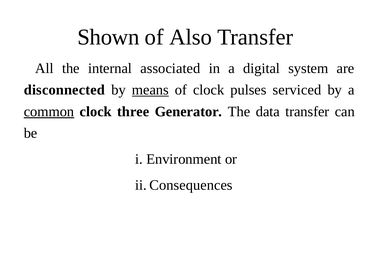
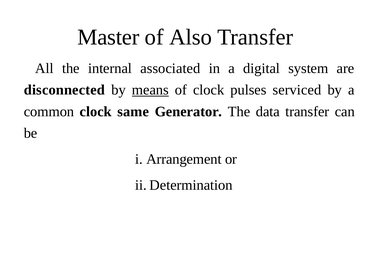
Shown: Shown -> Master (108, 37)
common underline: present -> none (49, 112)
three: three -> same (133, 112)
Environment: Environment -> Arrangement (184, 159)
Consequences: Consequences -> Determination (191, 185)
